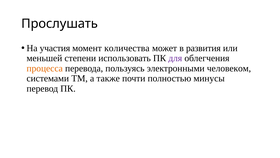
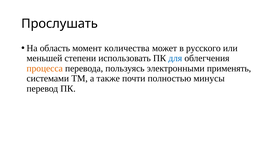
участия: участия -> область (55, 48)
развития: развития -> русского (203, 48)
для colour: purple -> blue (175, 58)
человеком: человеком -> применять (229, 68)
